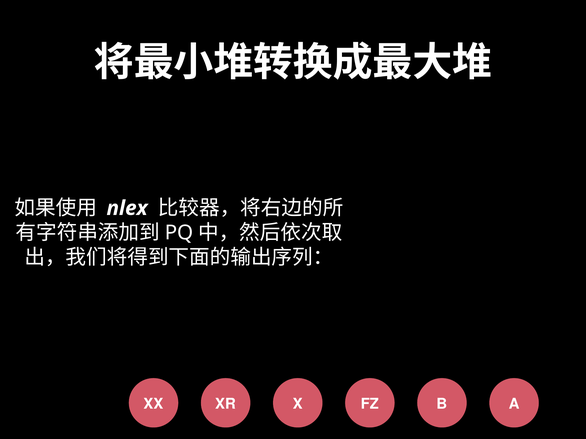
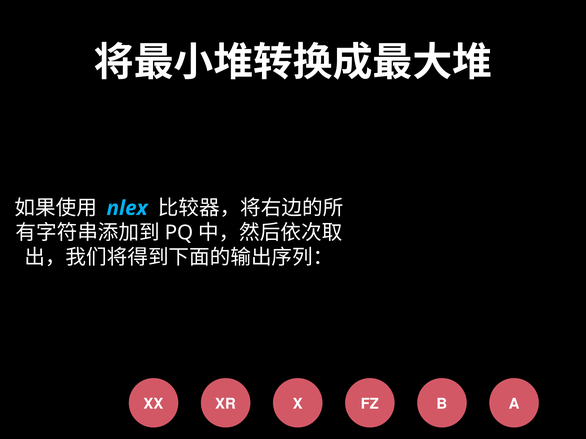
nlex colour: white -> light blue (127, 208)
